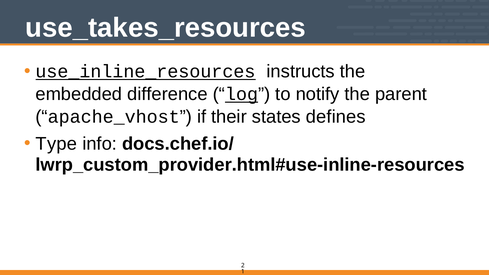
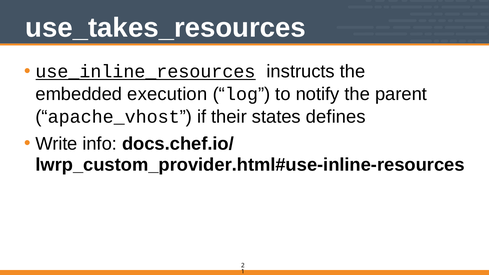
difference: difference -> execution (167, 94)
log underline: present -> none (242, 94)
Type: Type -> Write (56, 144)
